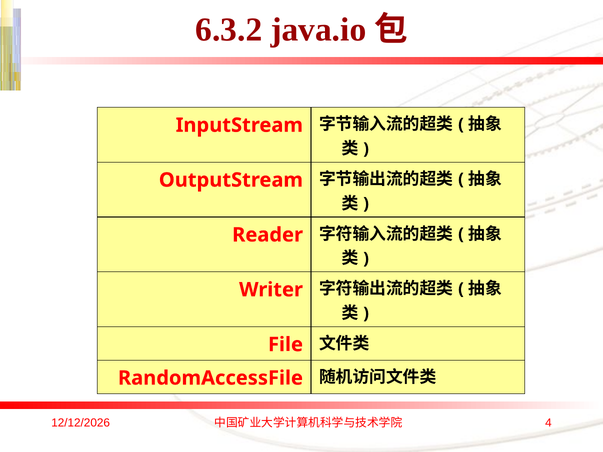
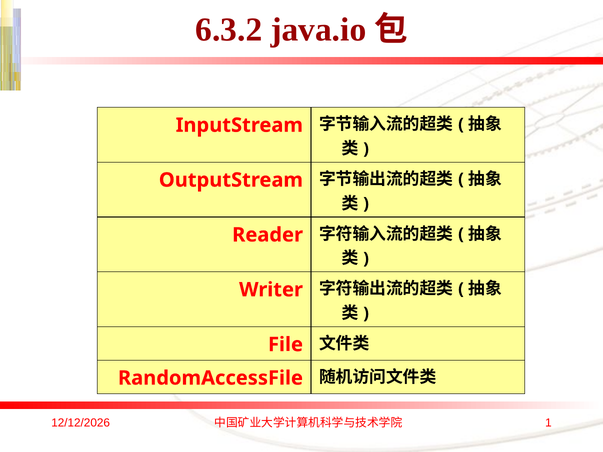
4: 4 -> 1 (548, 423)
